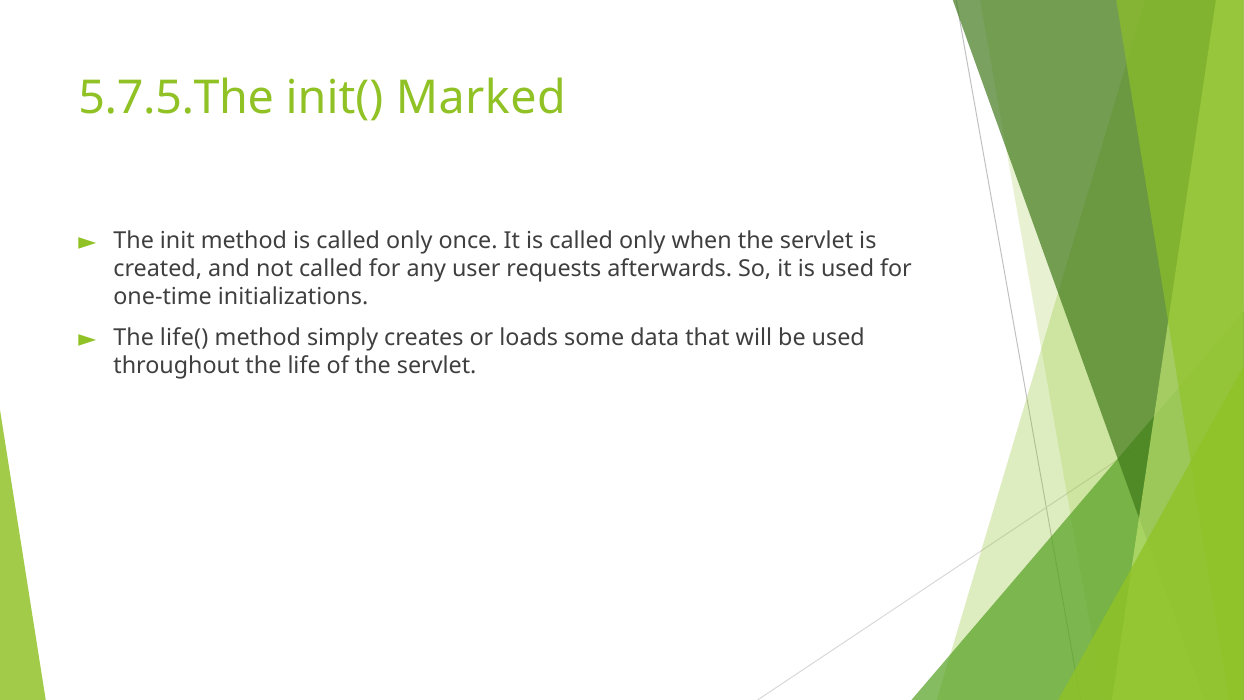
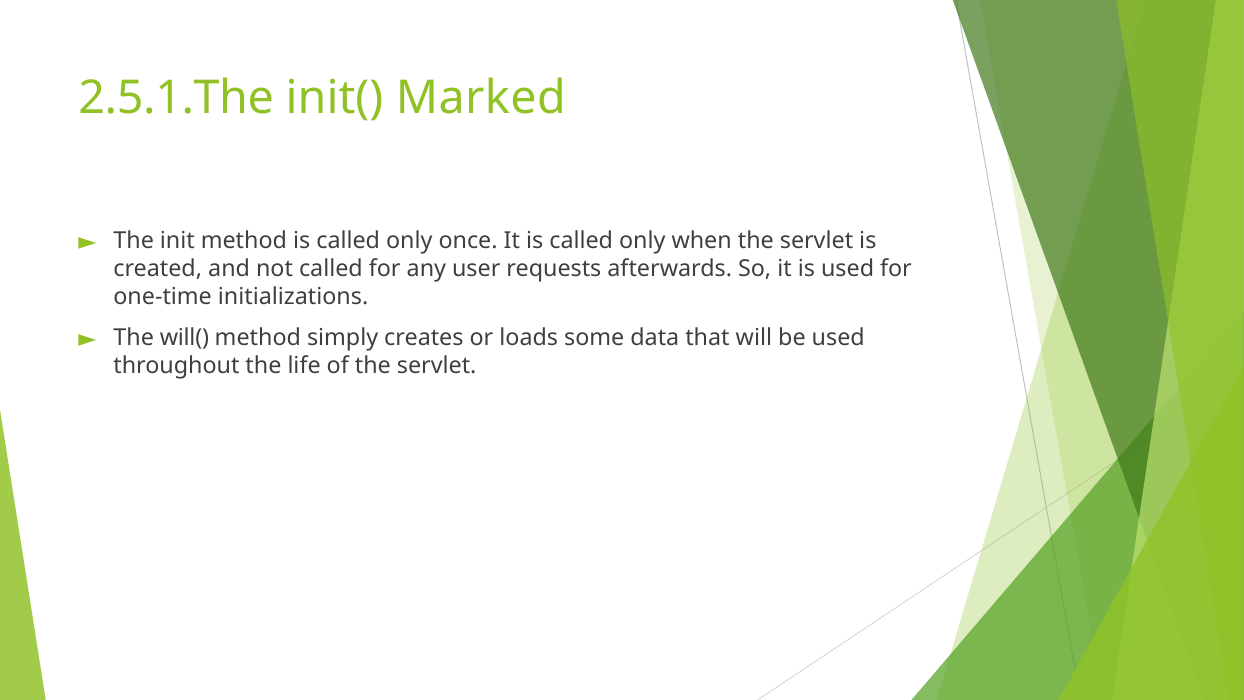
5.7.5.The: 5.7.5.The -> 2.5.1.The (176, 98)
life(: life( -> will( (184, 338)
